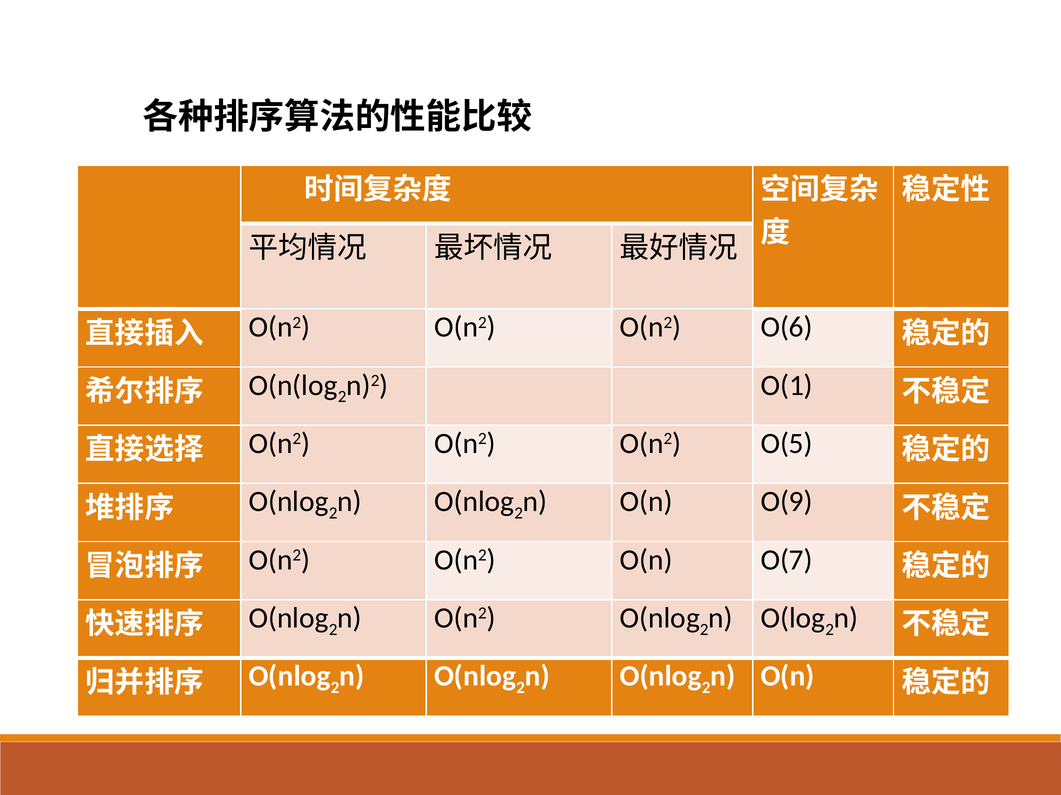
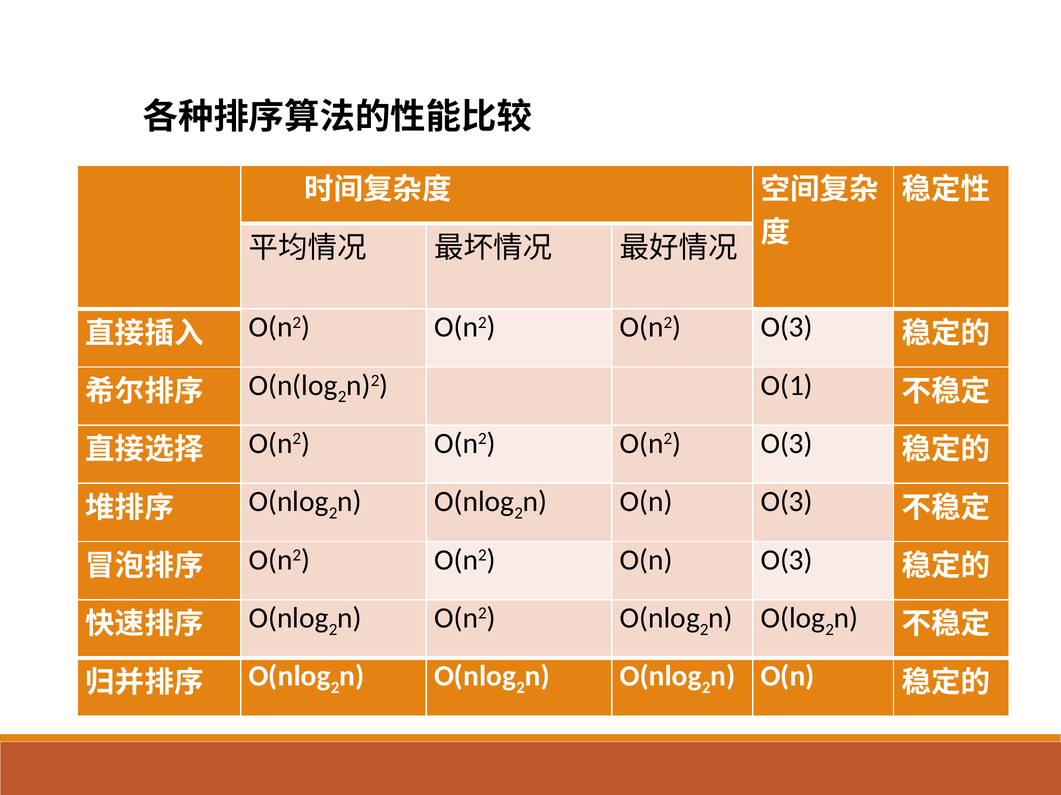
O(6: O(6 -> O(3 (787, 327)
O(5: O(5 -> O(3 (787, 444)
O(9: O(9 -> O(3 (787, 502)
O(n2 O(n O(7: O(7 -> O(3 (787, 560)
